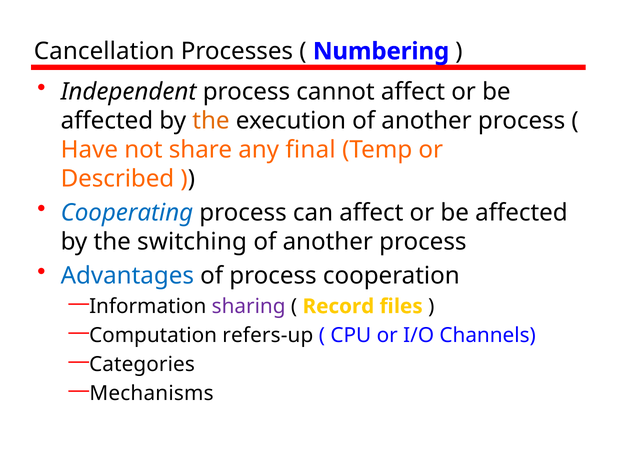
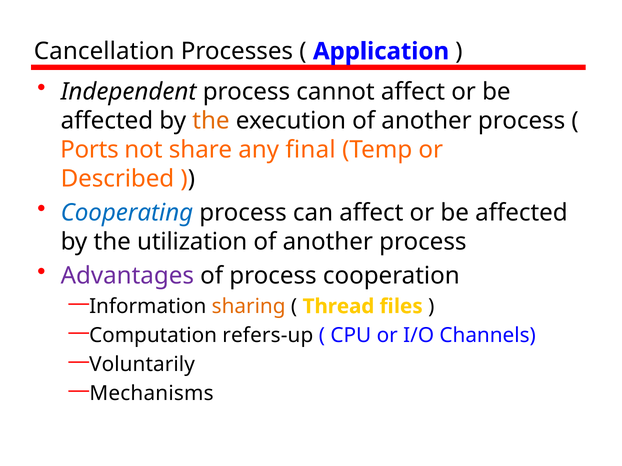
Numbering: Numbering -> Application (381, 51)
Have: Have -> Ports (89, 150)
switching: switching -> utilization (192, 242)
Advantages colour: blue -> purple (127, 276)
sharing colour: purple -> orange (249, 307)
Record: Record -> Thread (338, 307)
Categories: Categories -> Voluntarily (142, 365)
